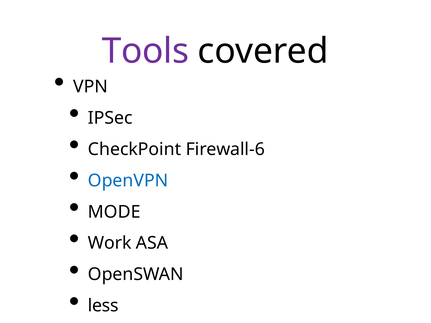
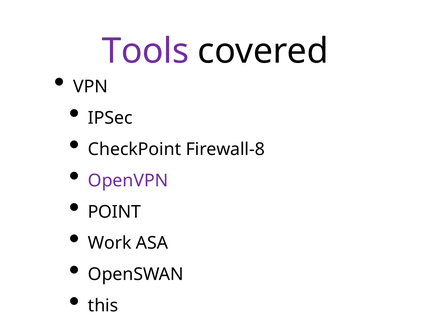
Firewall-6: Firewall-6 -> Firewall-8 (225, 149)
OpenVPN colour: blue -> purple (128, 181)
MODE: MODE -> POINT (114, 212)
less: less -> this (103, 306)
